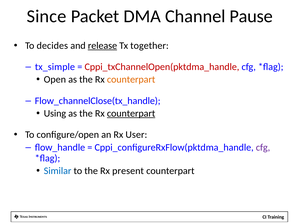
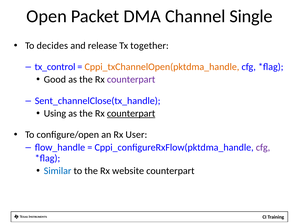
Since: Since -> Open (47, 16)
Pause: Pause -> Single (251, 16)
release underline: present -> none (102, 46)
tx_simple: tx_simple -> tx_control (55, 67)
Cppi_txChannelOpen(pktdma_handle colour: red -> orange (162, 67)
Open: Open -> Good (55, 80)
counterpart colour: orange -> purple (131, 80)
Flow_channelClose(tx_handle: Flow_channelClose(tx_handle -> Sent_channelClose(tx_handle (98, 101)
present: present -> website (128, 171)
